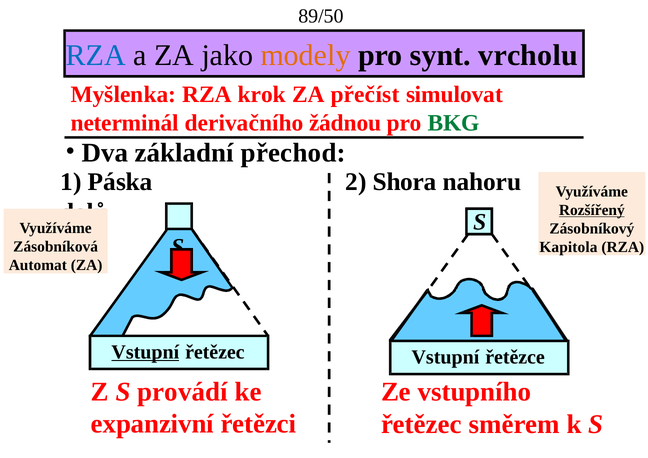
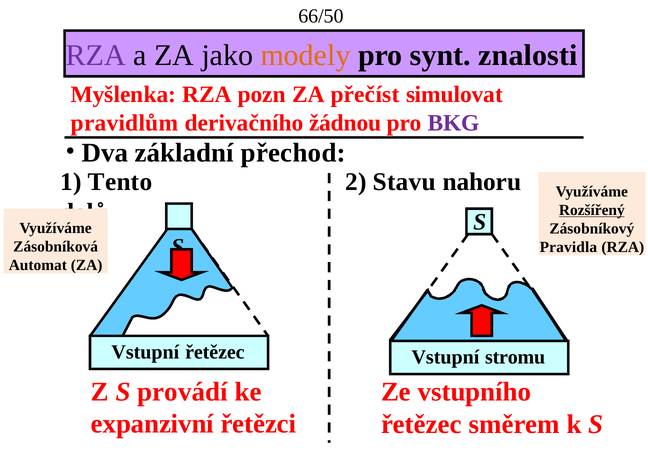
89/50: 89/50 -> 66/50 (321, 16)
RZA colour: blue -> purple (96, 55)
vrcholu: vrcholu -> znalosti (528, 55)
krok: krok -> pozn (262, 94)
neterminál: neterminál -> pravidlům (125, 123)
BKG colour: green -> purple (453, 123)
Shora: Shora -> Stavu (404, 182)
Páska: Páska -> Tento (120, 182)
Kapitola: Kapitola -> Pravidla (568, 247)
Vstupní underline: present -> none (145, 352)
řetězce: řetězce -> stromu (515, 357)
